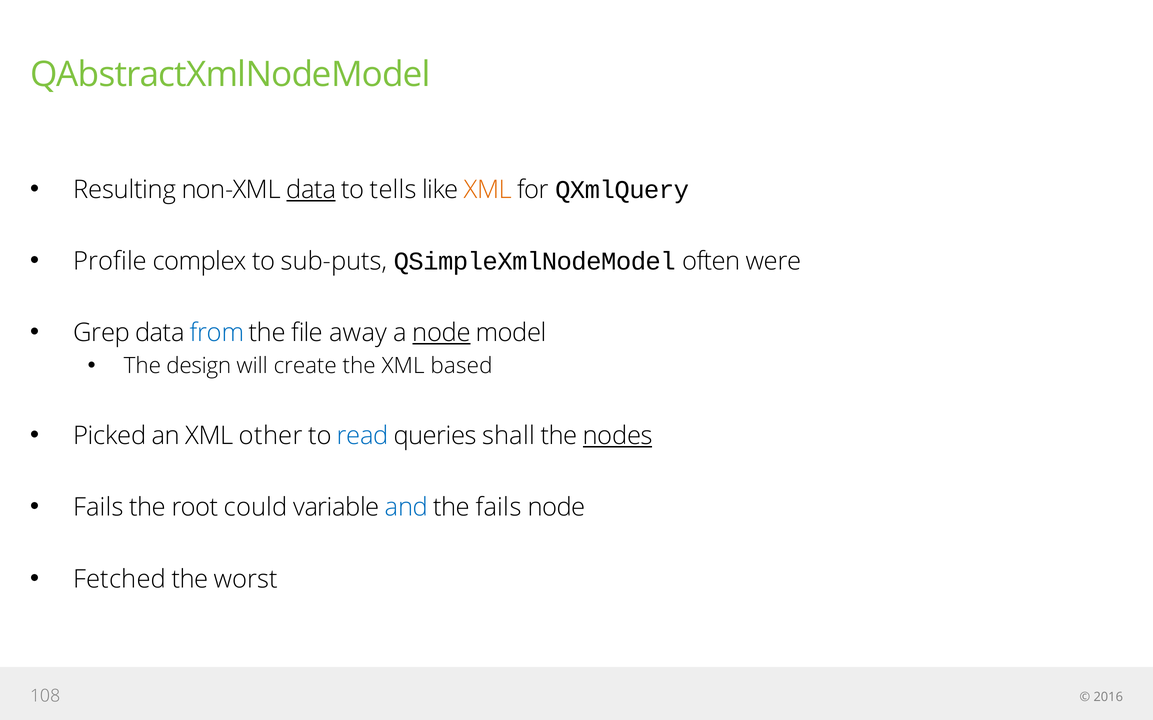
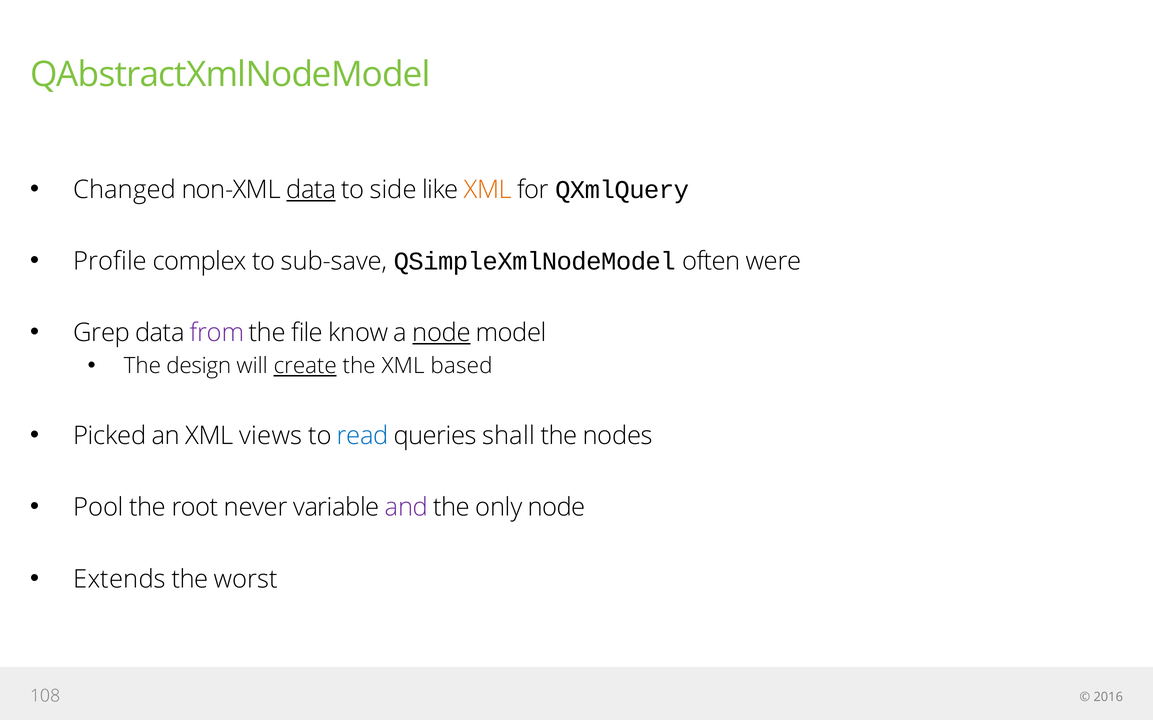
Resulting: Resulting -> Changed (125, 190)
tells: tells -> side (393, 190)
sub-puts: sub-puts -> sub-save (334, 262)
from colour: blue -> purple (217, 333)
away: away -> know (358, 333)
create underline: none -> present (305, 366)
other: other -> views (271, 436)
nodes underline: present -> none (618, 436)
Fails: Fails -> Pool (99, 508)
could: could -> never (256, 508)
and colour: blue -> purple (406, 508)
the fails: fails -> only (499, 508)
Fetched: Fetched -> Extends (120, 580)
